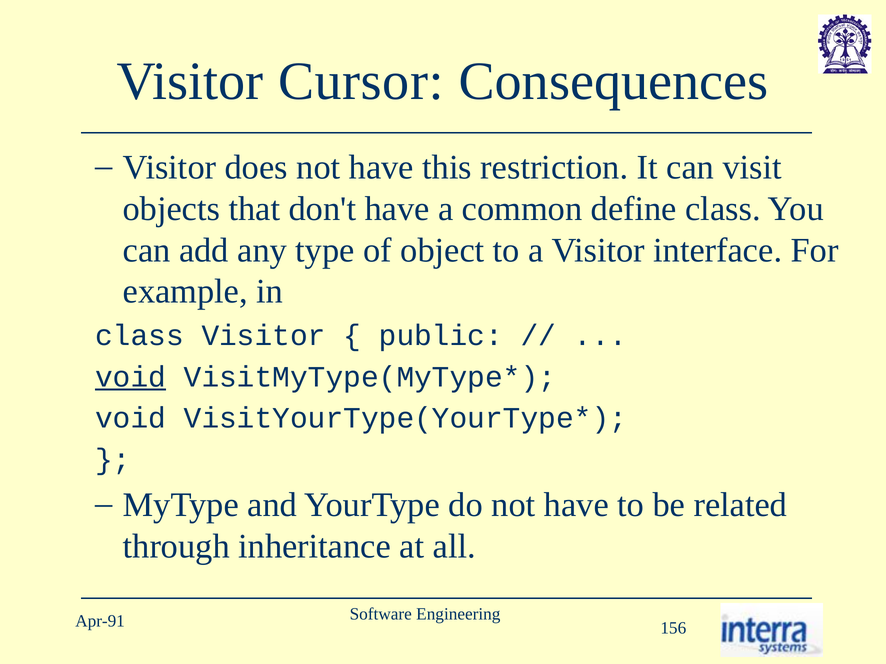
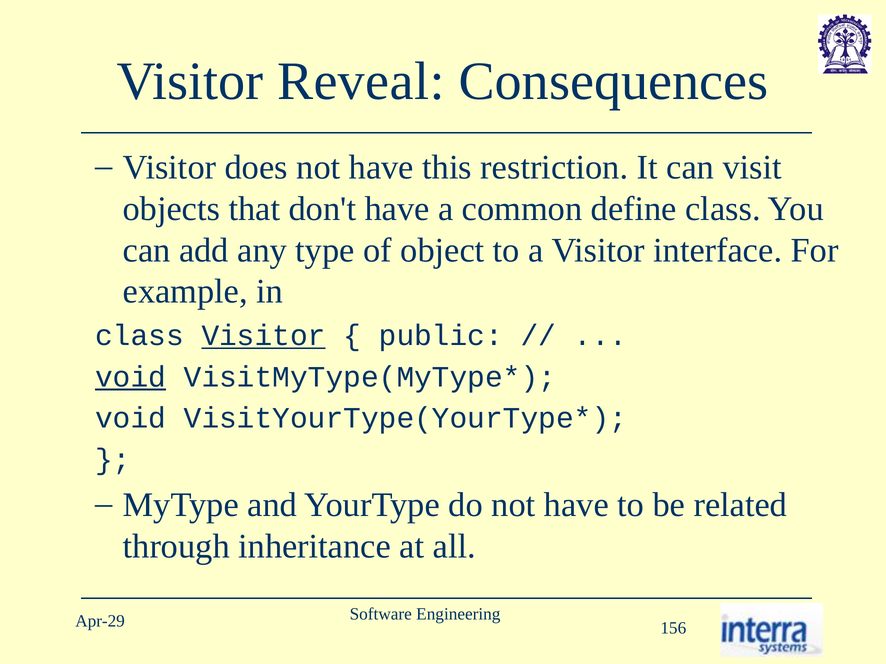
Cursor: Cursor -> Reveal (361, 81)
Visitor underline: none -> present (264, 336)
Apr-91: Apr-91 -> Apr-29 (100, 621)
